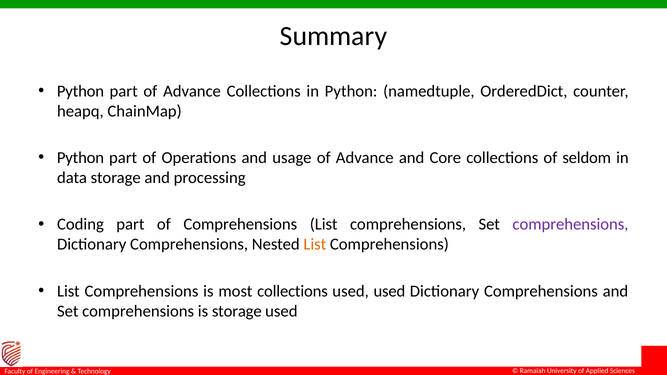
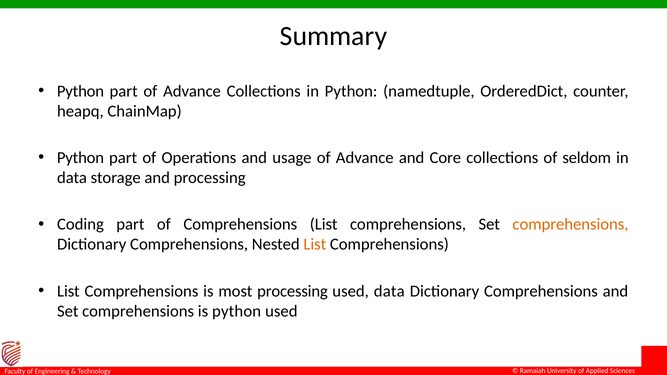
comprehensions colour: purple -> orange (570, 225)
most collections: collections -> processing (292, 291)
used used: used -> data (389, 291)
is storage: storage -> python (237, 311)
